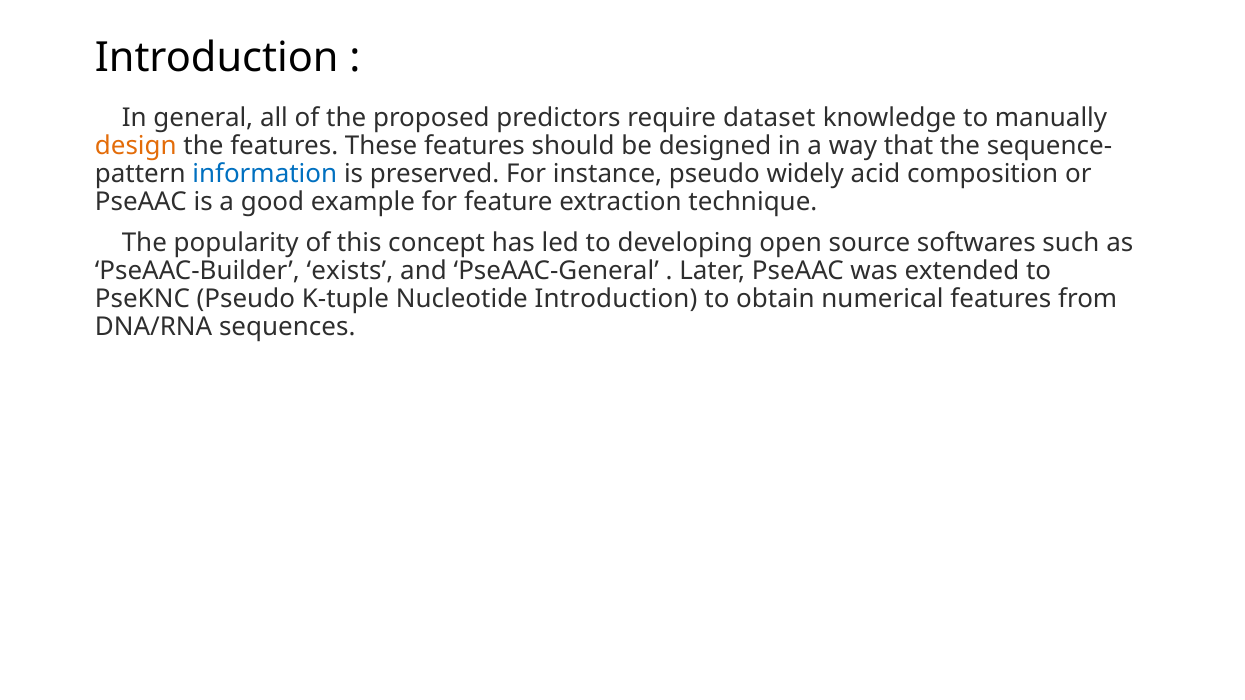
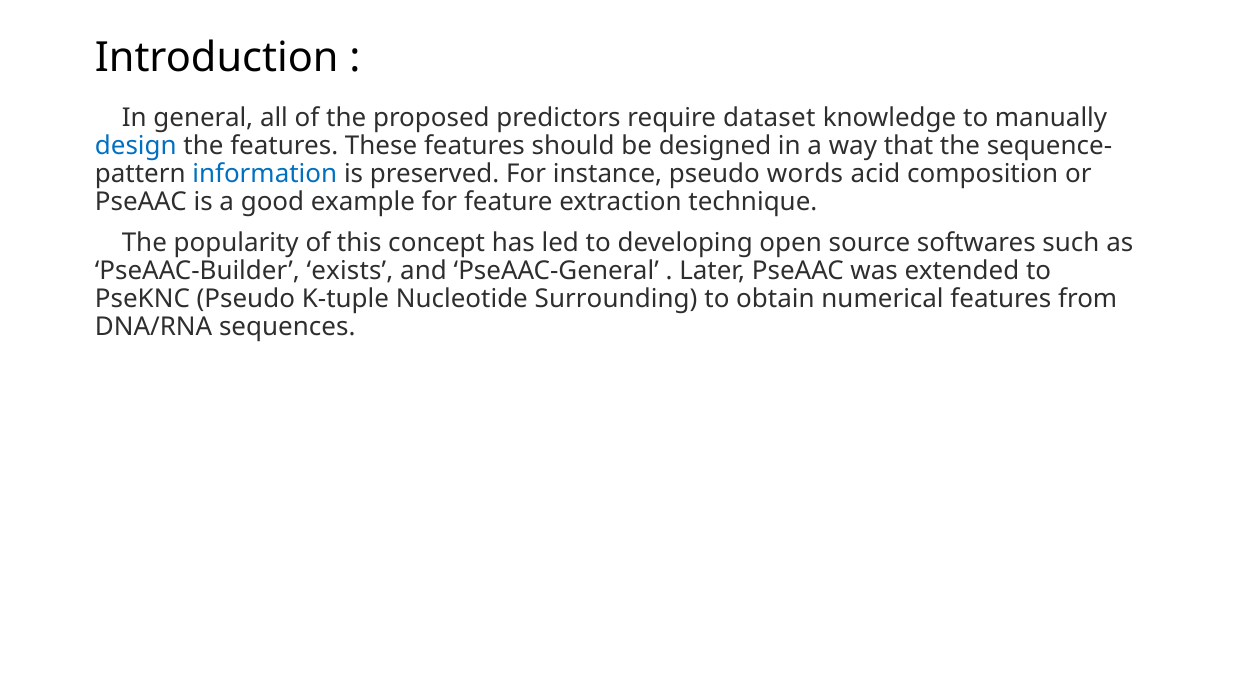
design colour: orange -> blue (136, 146)
widely: widely -> words (805, 174)
Nucleotide Introduction: Introduction -> Surrounding (616, 299)
